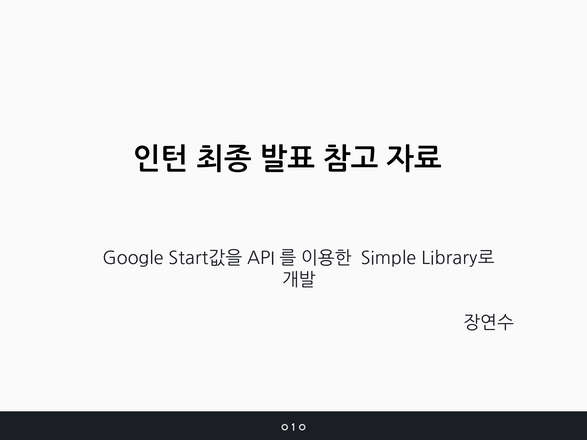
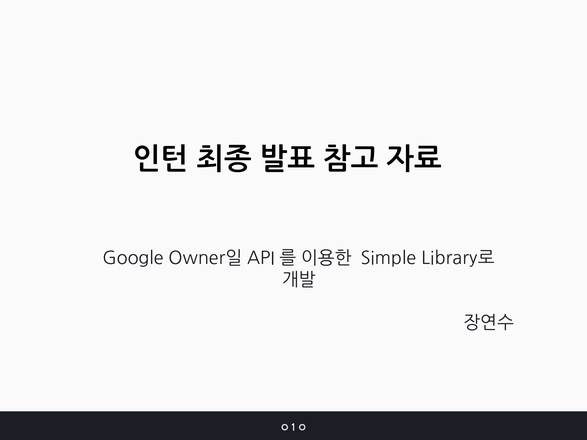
Start값을: Start값을 -> Owner일 (205, 258)
